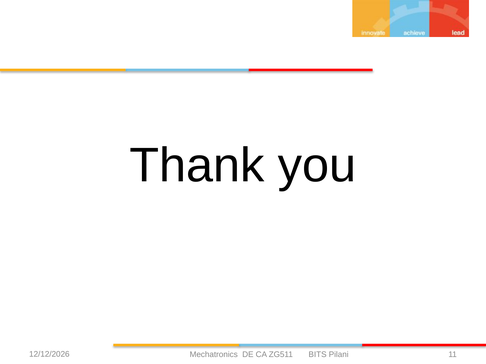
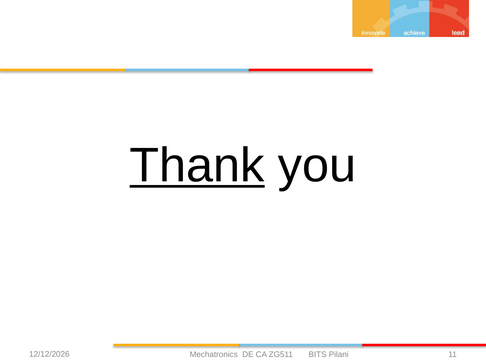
Thank underline: none -> present (197, 166)
